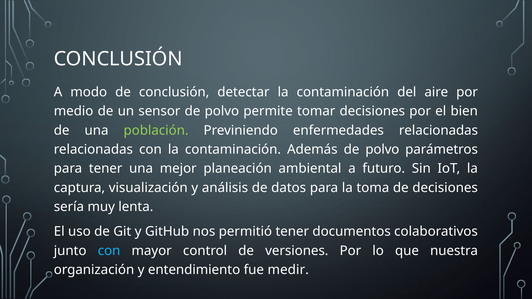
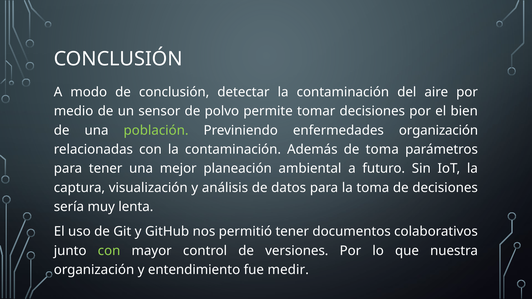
enfermedades relacionadas: relacionadas -> organización (438, 130)
Además de polvo: polvo -> toma (382, 150)
con colour: light blue -> light green (109, 251)
